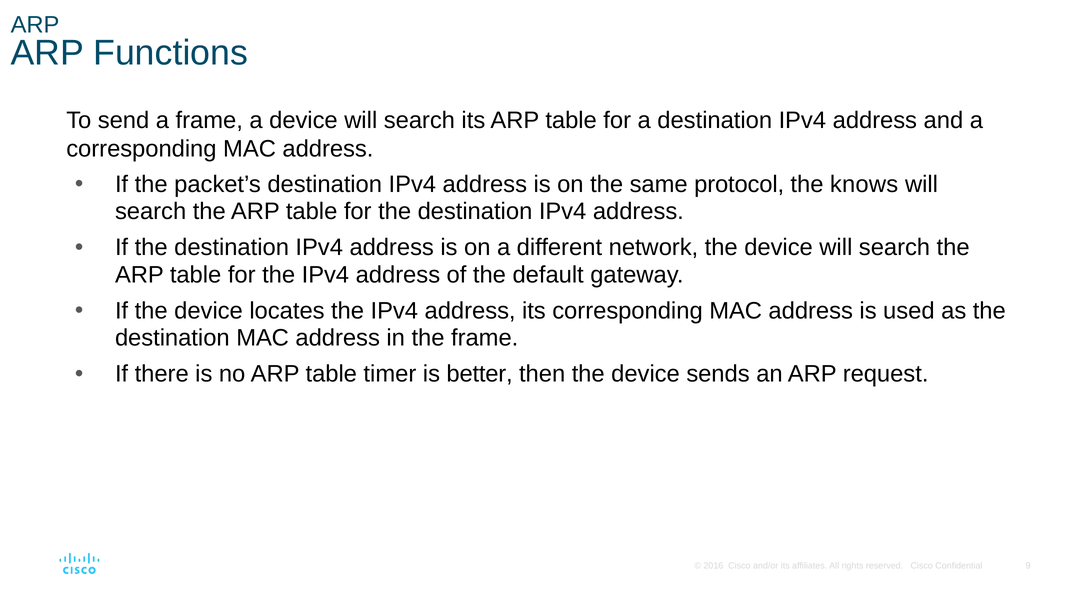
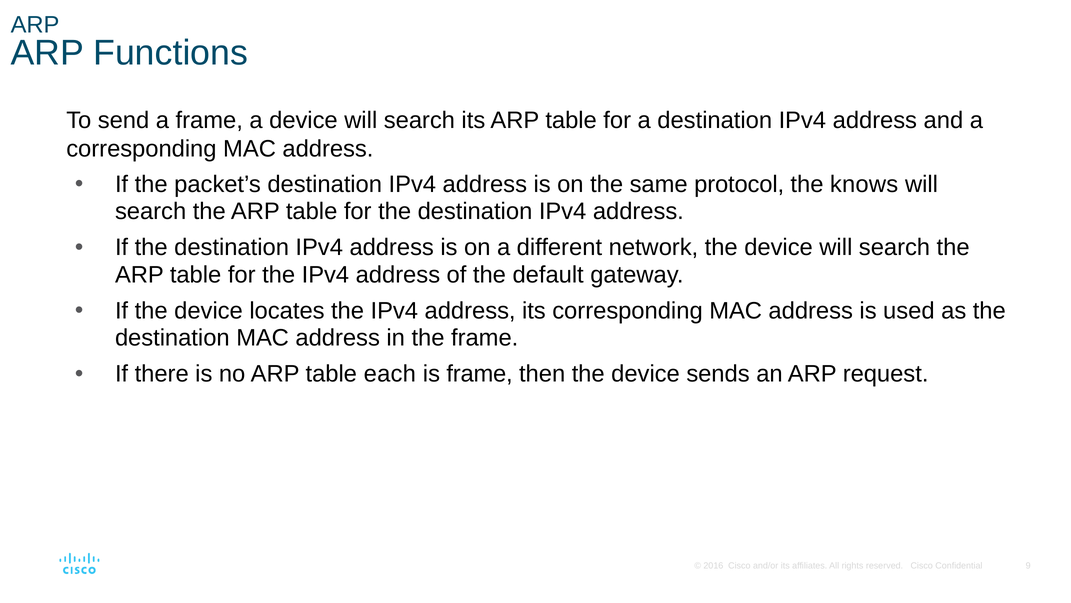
timer: timer -> each (390, 374)
is better: better -> frame (480, 374)
